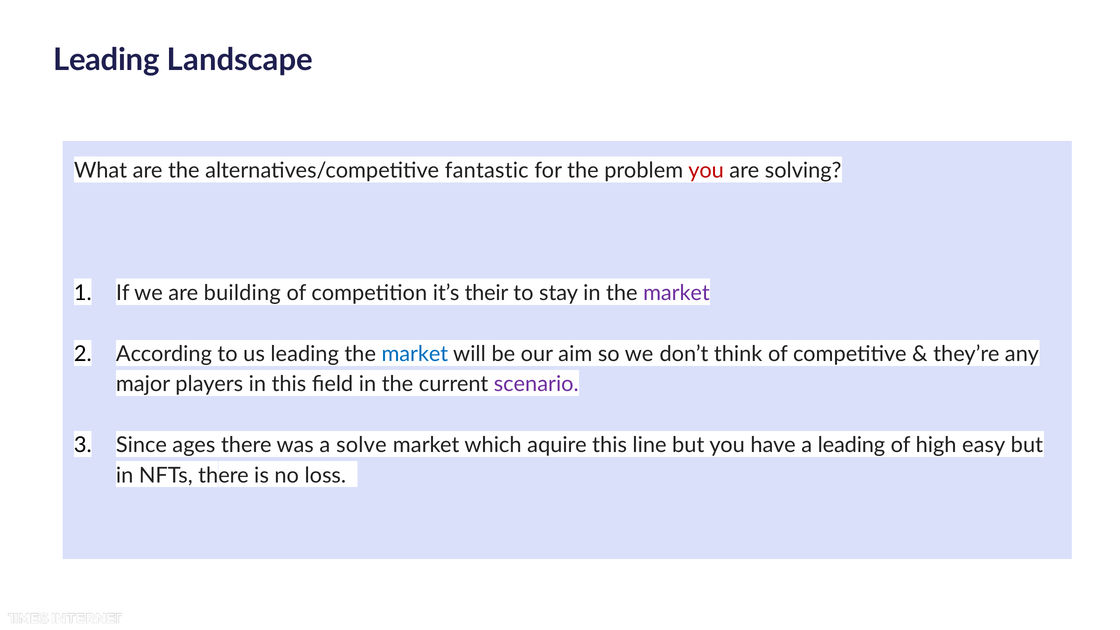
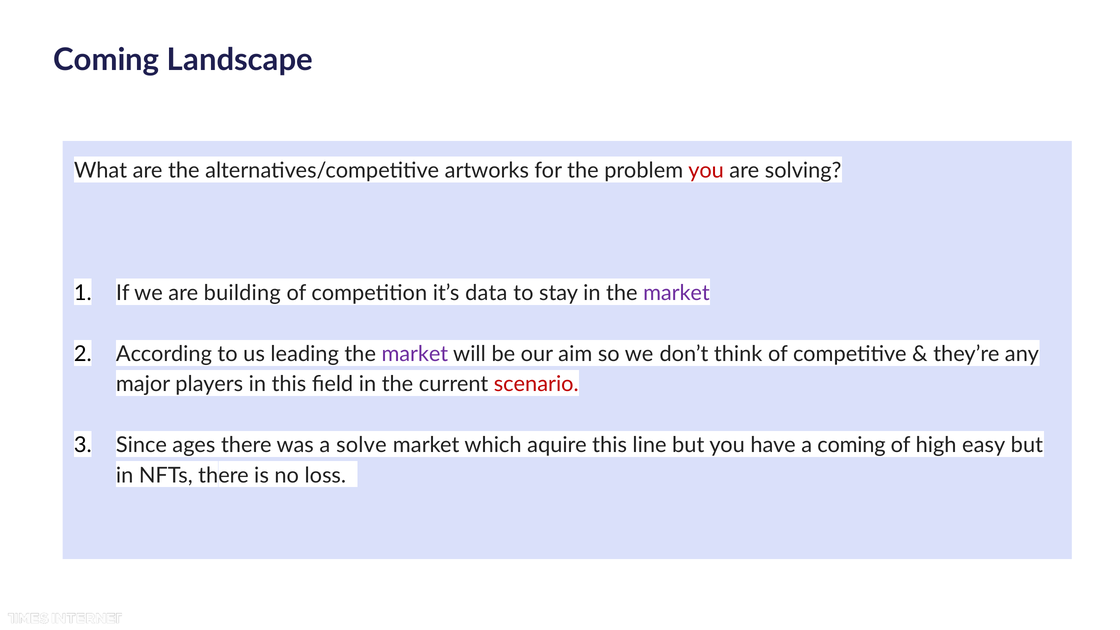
Leading: Leading -> Coming (106, 60)
fantastic: fantastic -> artworks (487, 171)
their: their -> data (486, 293)
market colour: blue -> purple (415, 354)
scenario colour: purple -> red (536, 384)
a leading: leading -> coming (851, 445)
